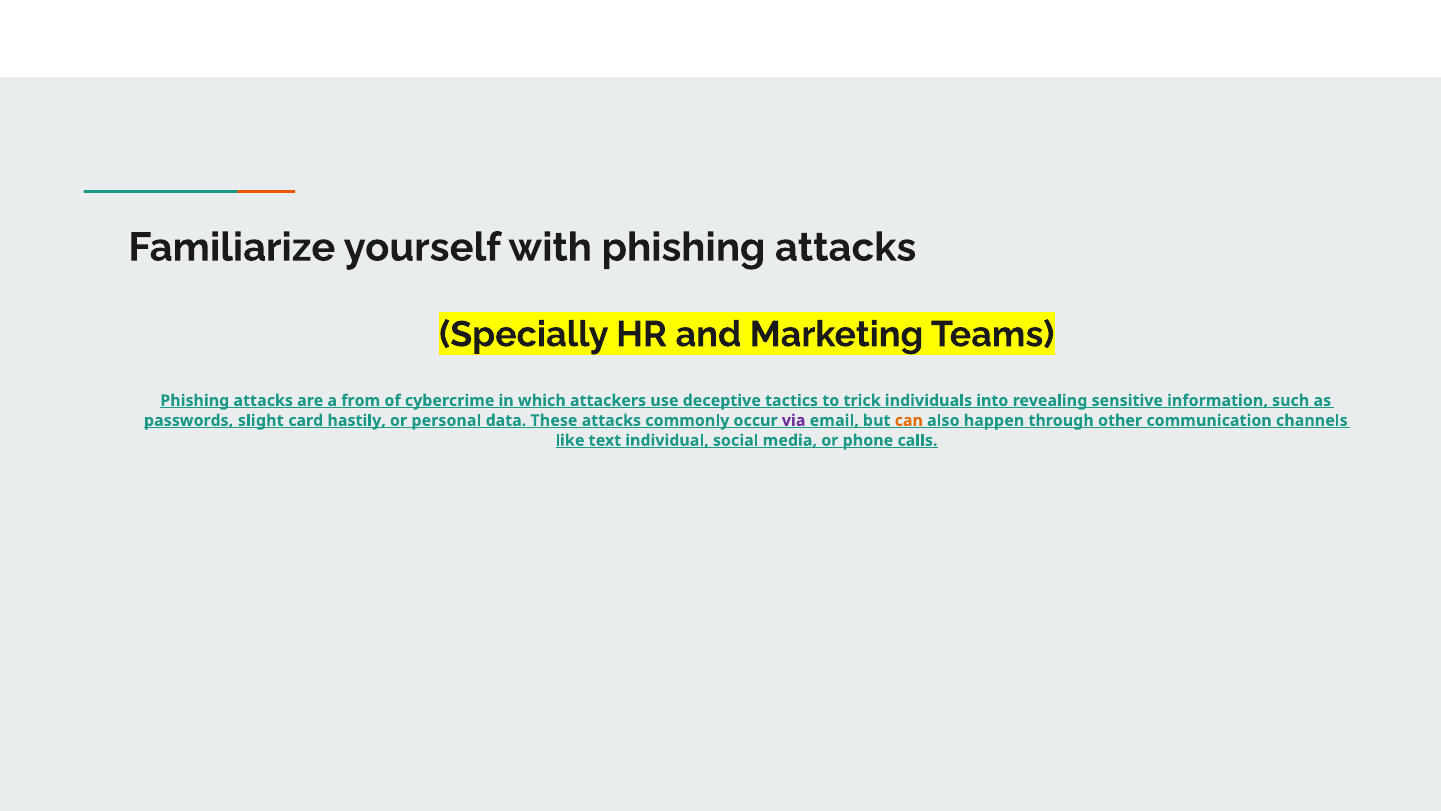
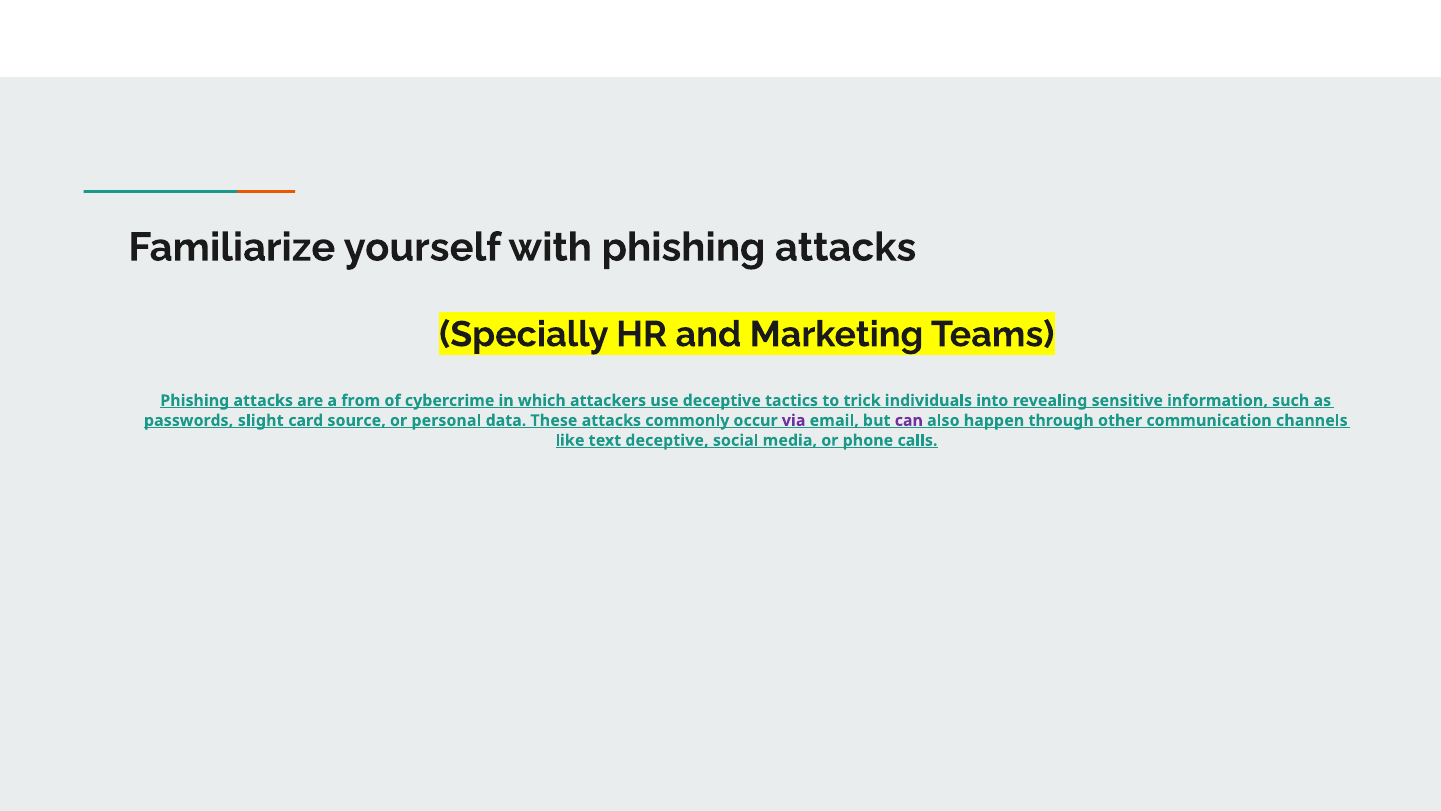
hastily: hastily -> source (357, 420)
can colour: orange -> purple (909, 420)
text individual: individual -> deceptive (667, 440)
